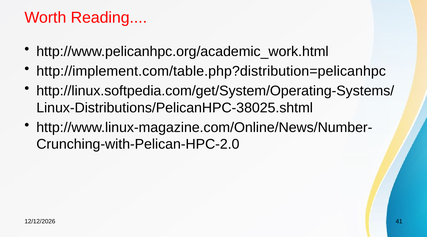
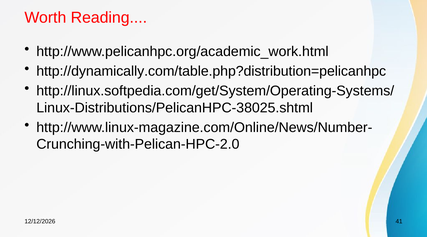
http://implement.com/table.php?distribution=pelicanhpc: http://implement.com/table.php?distribution=pelicanhpc -> http://dynamically.com/table.php?distribution=pelicanhpc (211, 71)
